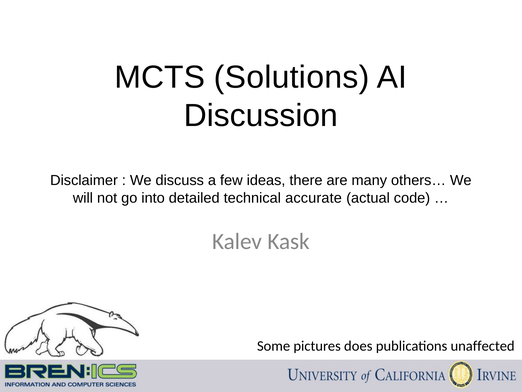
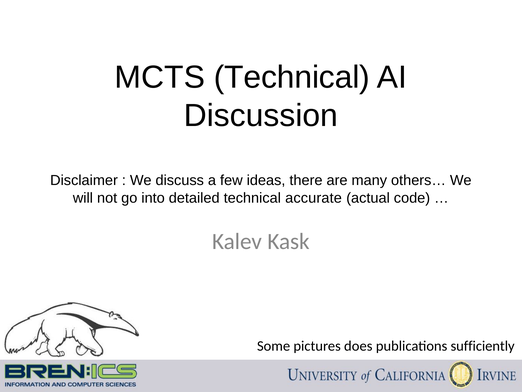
MCTS Solutions: Solutions -> Technical (292, 77)
unaffected: unaffected -> sufficiently (483, 345)
